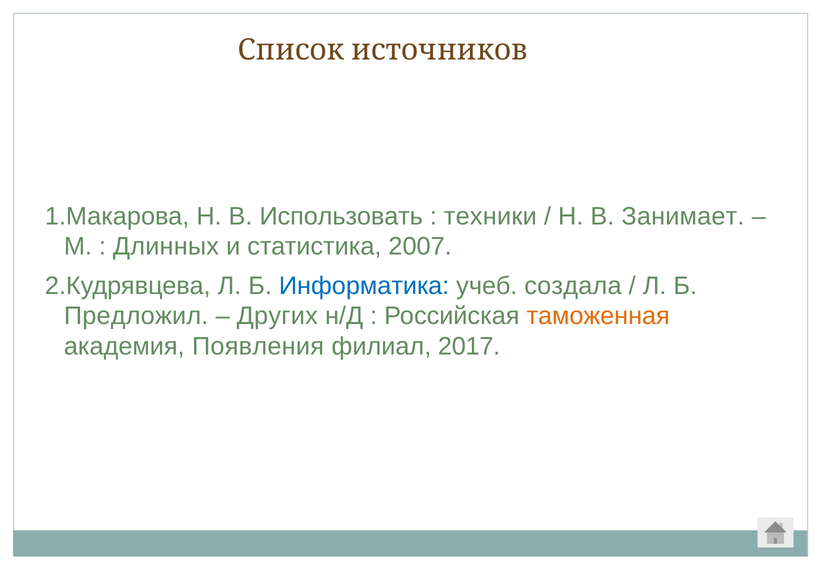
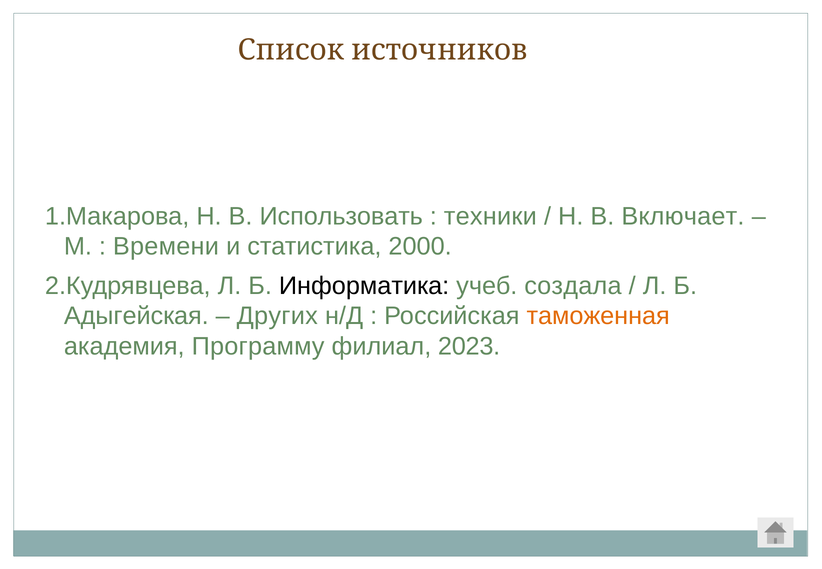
Занимает: Занимает -> Включает (683, 216)
Длинных: Длинных -> Времени (166, 247)
2007: 2007 -> 2000 (420, 247)
Информатика colour: blue -> black (364, 286)
Предложил: Предложил -> Адыгейская (136, 316)
Появления: Появления -> Программу (258, 346)
2017: 2017 -> 2023 (469, 346)
